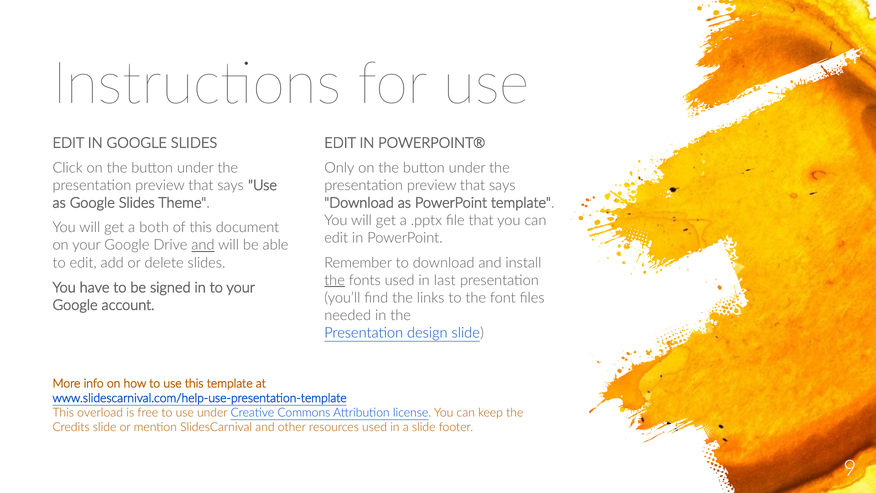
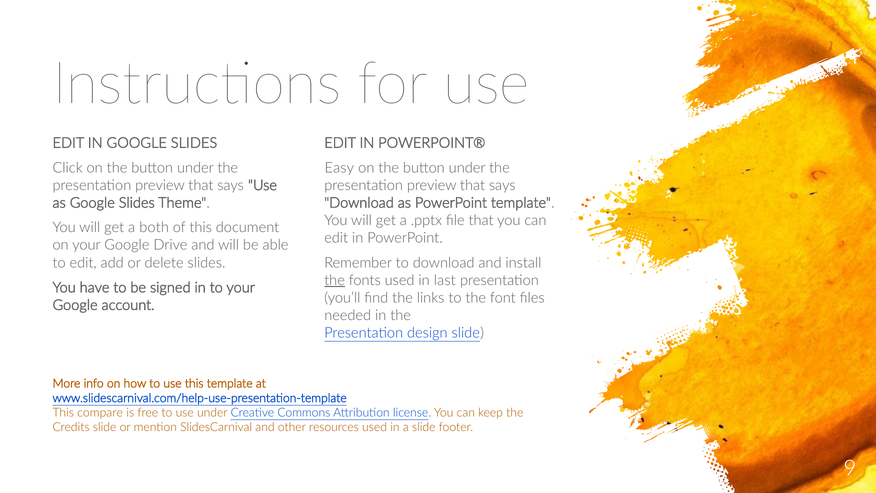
Only: Only -> Easy (339, 168)
and underline: present -> none (203, 245)
overload: overload -> compare (100, 412)
